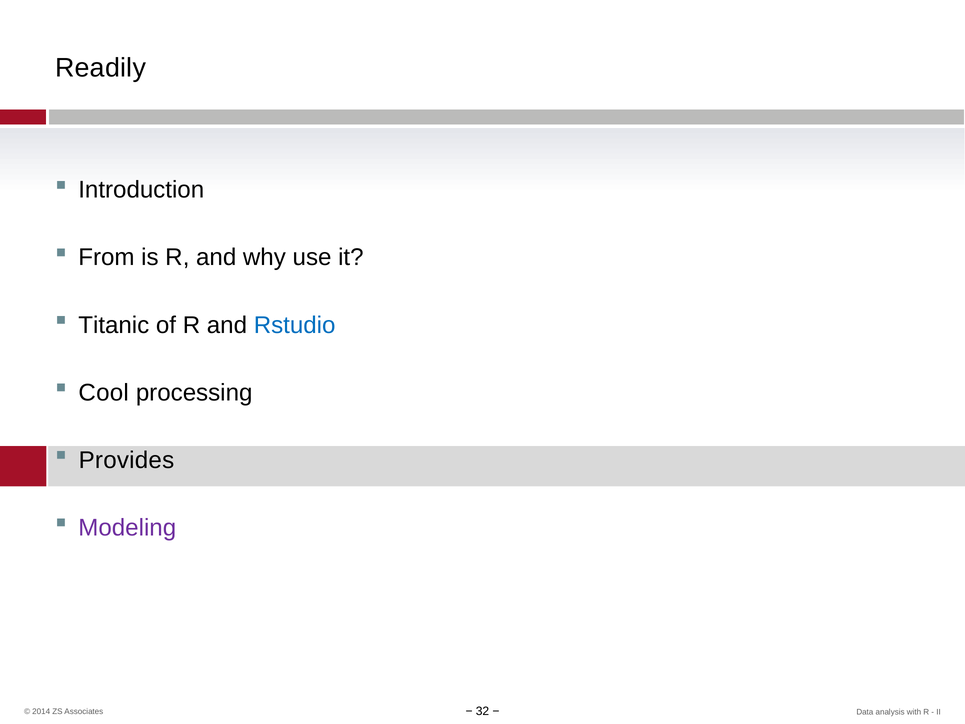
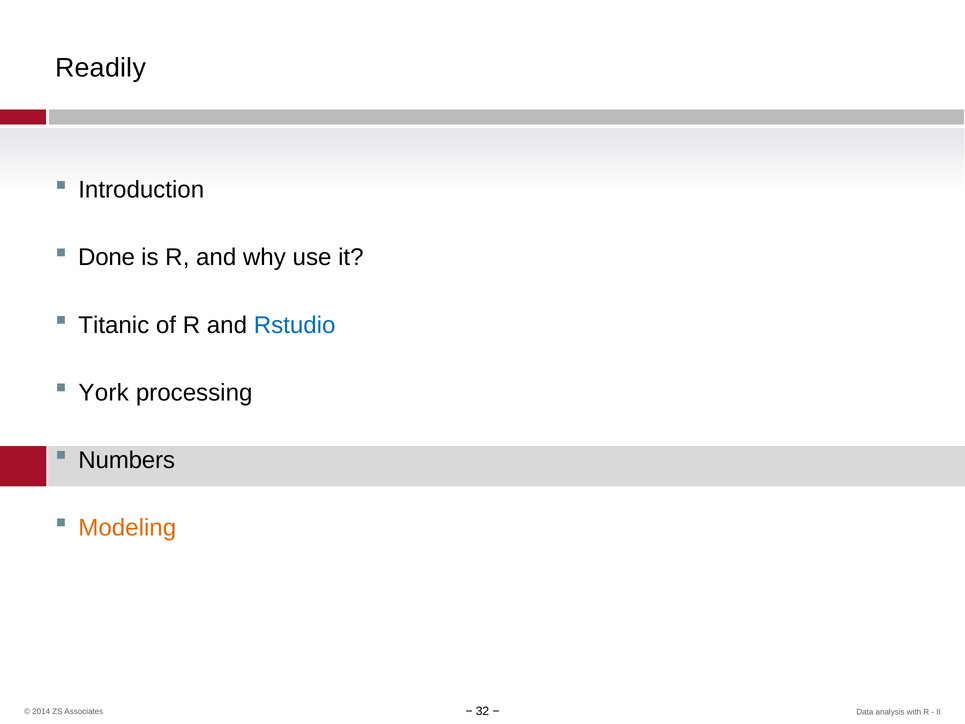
From: From -> Done (107, 257)
Cool: Cool -> York (104, 393)
Provides: Provides -> Numbers (127, 460)
Modeling colour: purple -> orange (127, 528)
